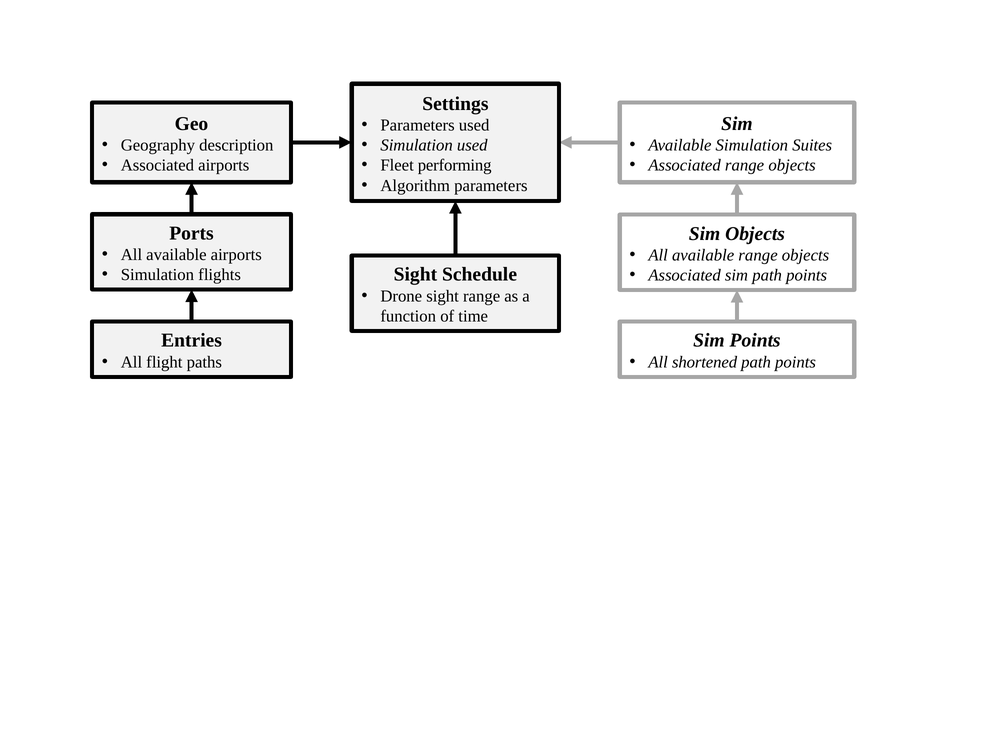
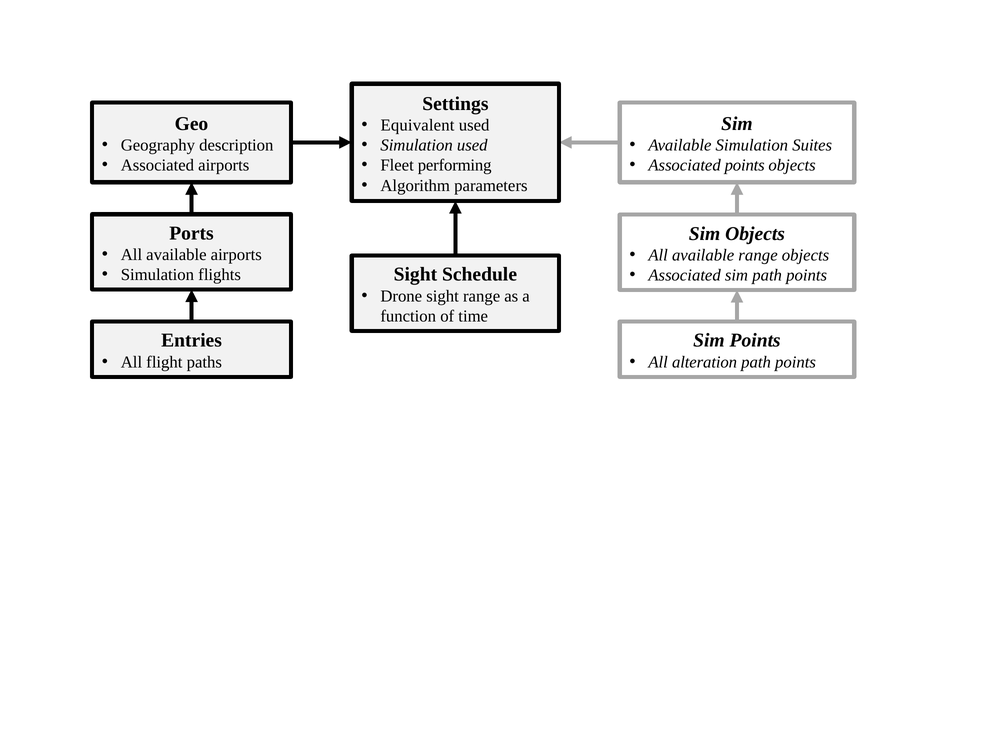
Parameters: Parameters -> Equivalent (417, 125)
Associated range: range -> points (745, 165)
shortened: shortened -> alteration (705, 362)
